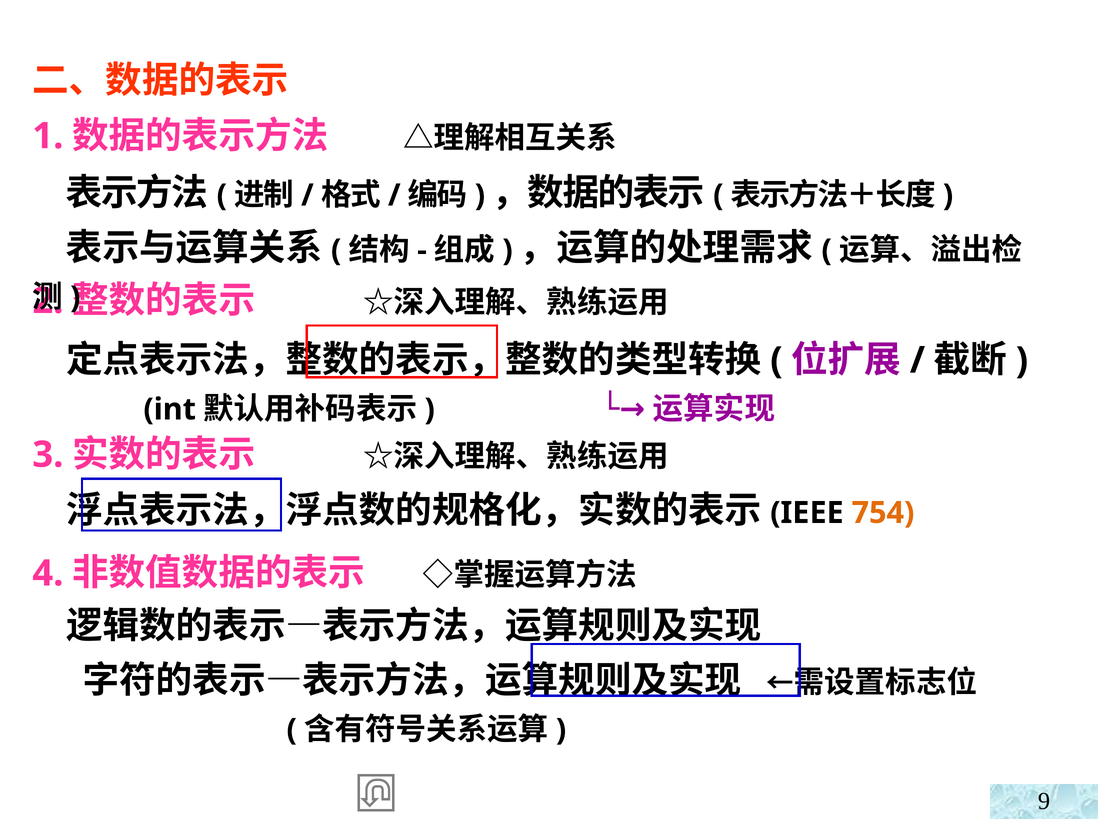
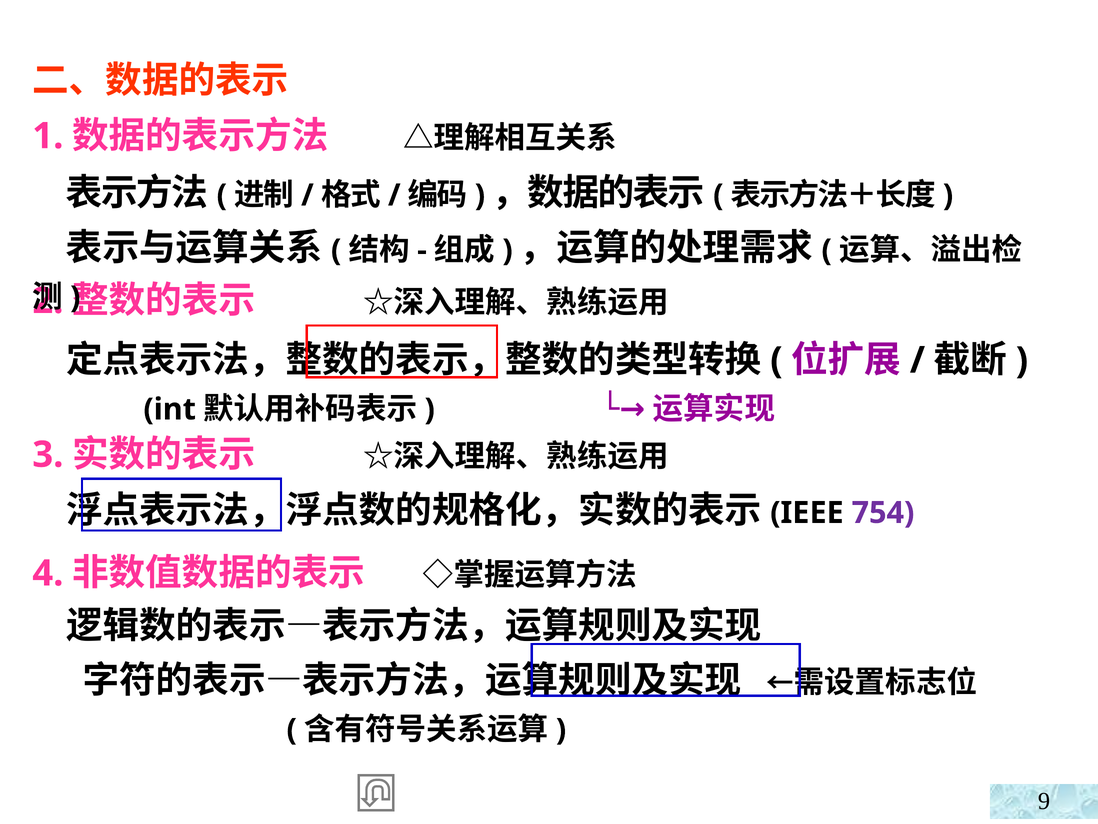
754 colour: orange -> purple (883, 513)
